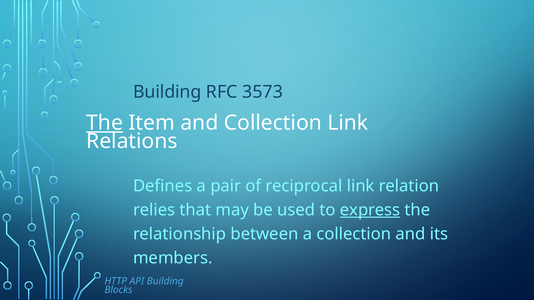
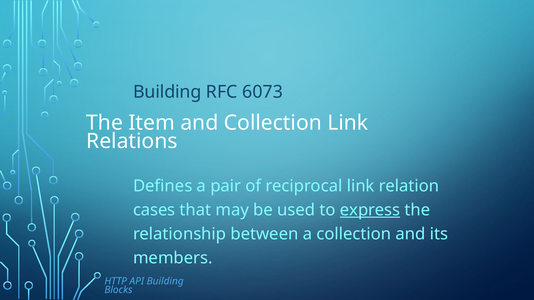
3573: 3573 -> 6073 (263, 92)
The underline: present -> none (105, 123)
relies: relies -> cases (154, 210)
